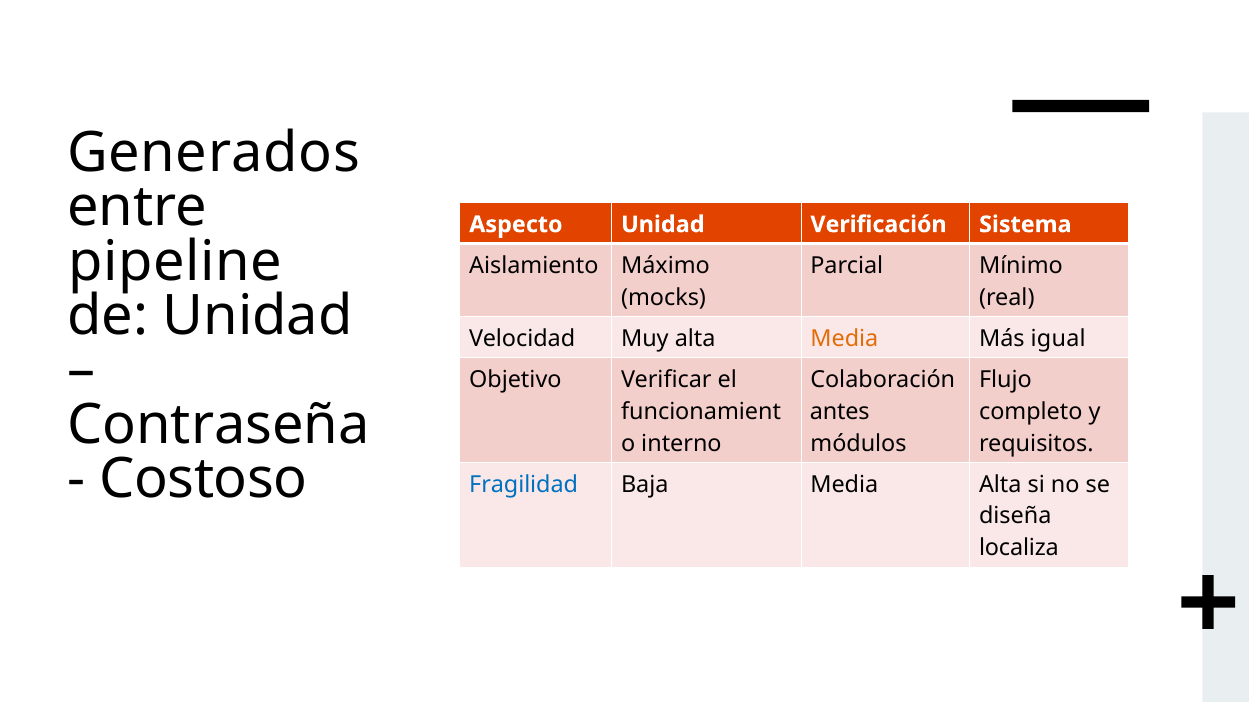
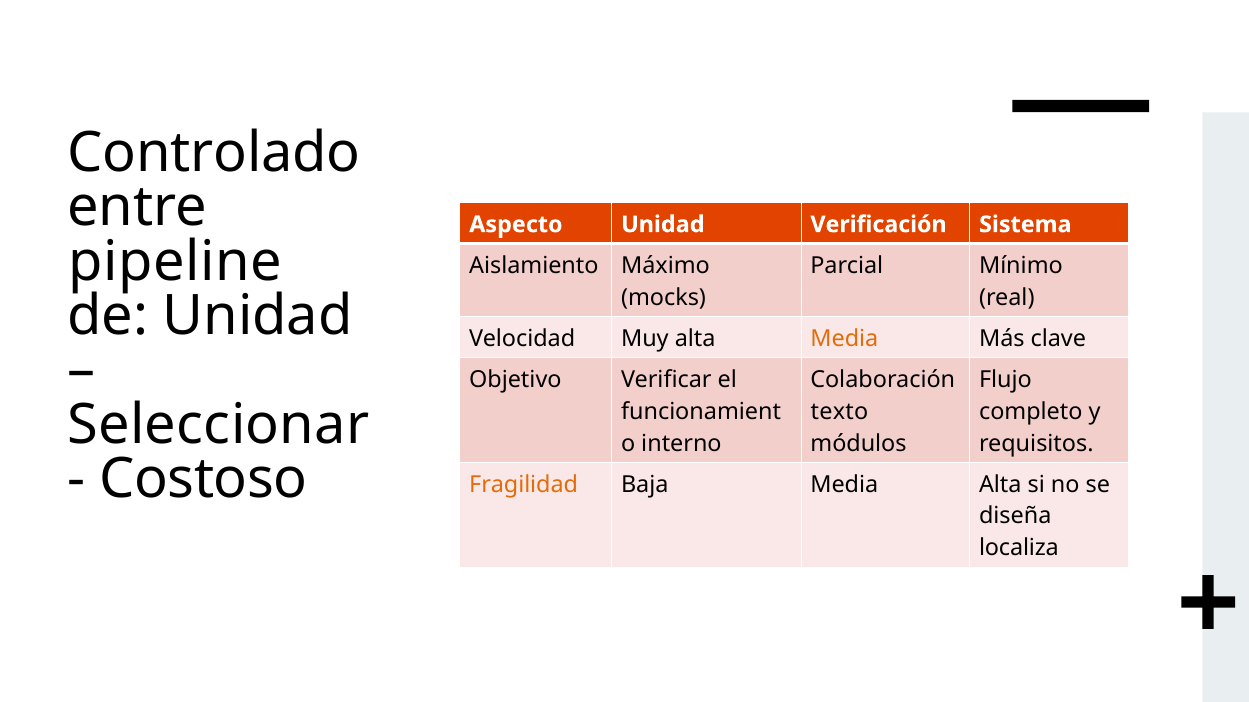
Generados: Generados -> Controlado (214, 153)
igual: igual -> clave (1058, 339)
antes: antes -> texto (840, 412)
Contraseña: Contraseña -> Seleccionar (218, 425)
Fragilidad colour: blue -> orange (524, 485)
